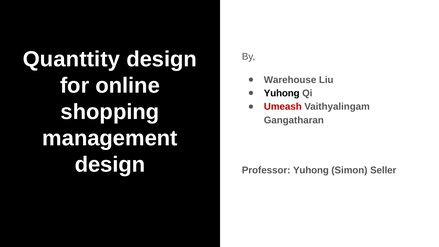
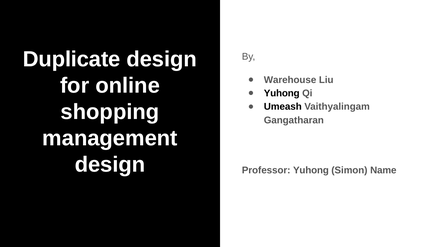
Quanttity: Quanttity -> Duplicate (72, 59)
Umeash colour: red -> black (283, 107)
Seller: Seller -> Name (383, 170)
